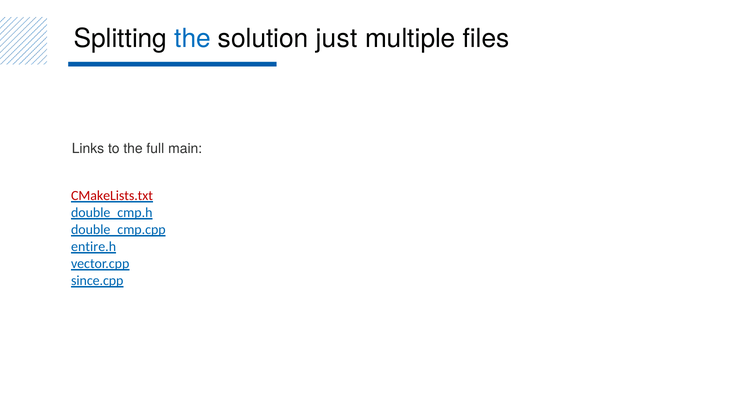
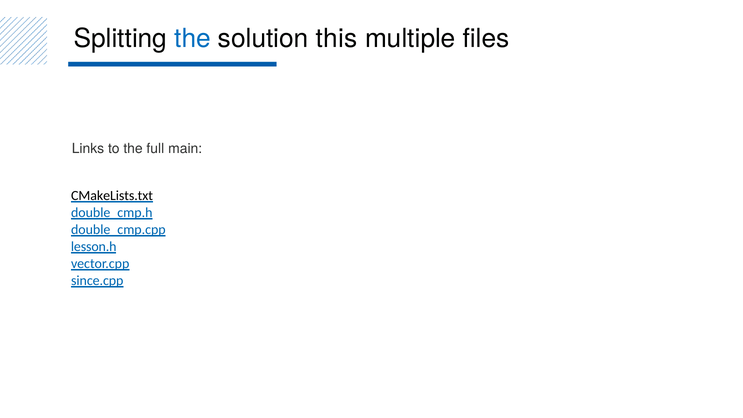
just: just -> this (337, 38)
CMakeLists.txt colour: red -> black (112, 195)
entire.h: entire.h -> lesson.h (94, 246)
